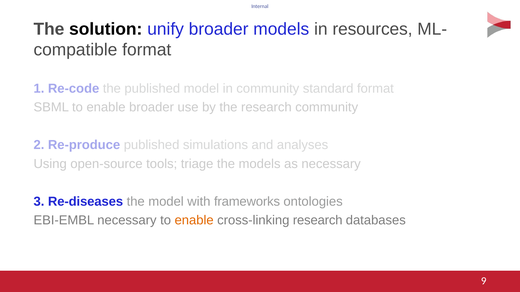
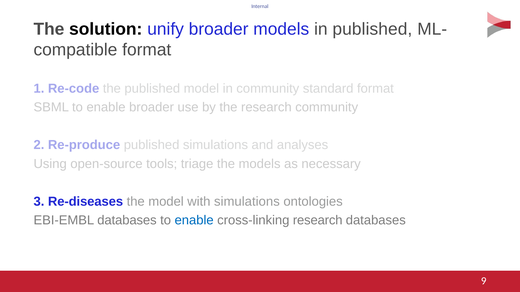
in resources: resources -> published (372, 29)
with frameworks: frameworks -> simulations (247, 202)
EBI-EMBL necessary: necessary -> databases (127, 221)
enable colour: orange -> blue (194, 221)
